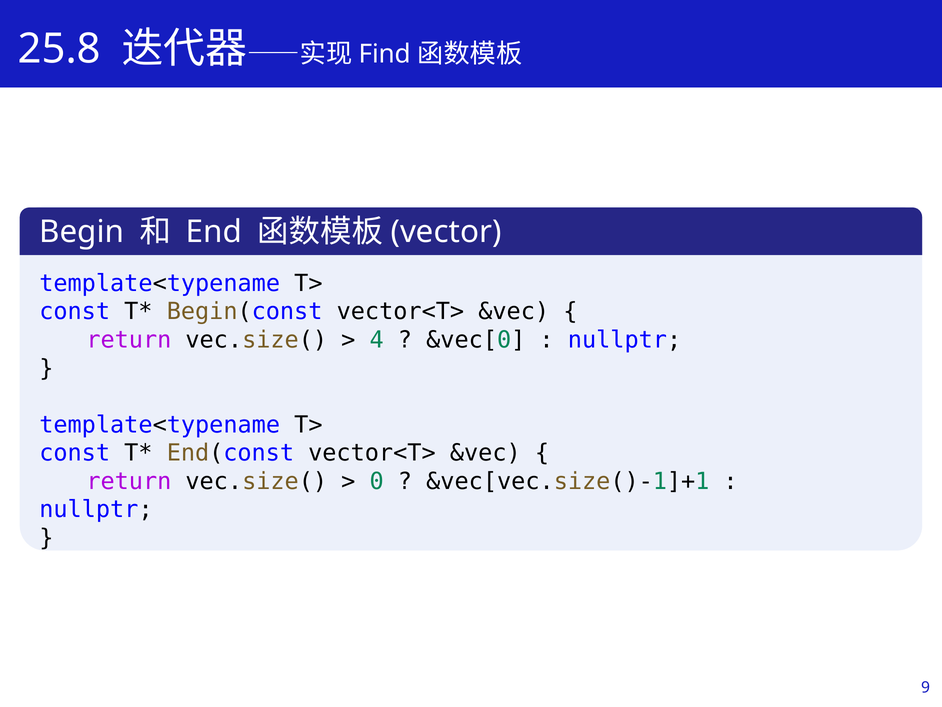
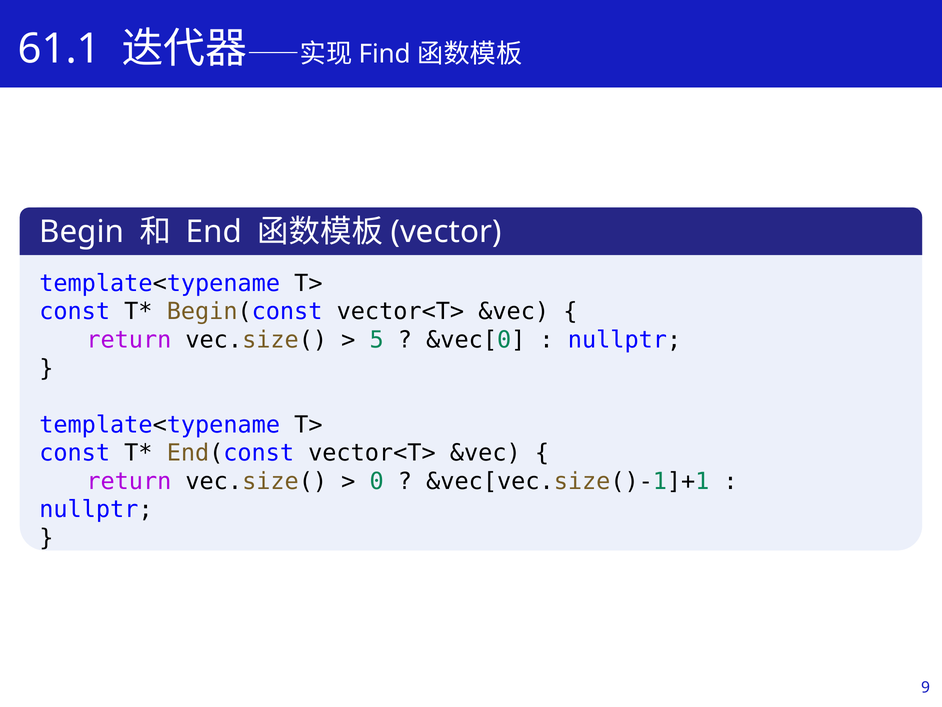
25.8: 25.8 -> 61.1 (59, 49)
4: 4 -> 5 (377, 340)
